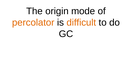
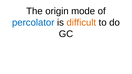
percolator colour: orange -> blue (33, 23)
